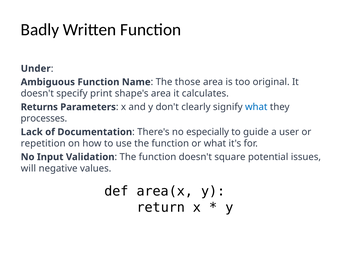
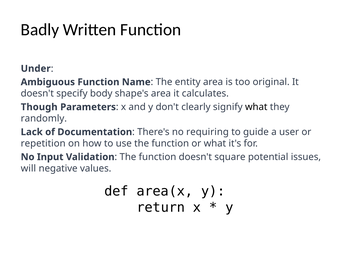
those: those -> entity (188, 82)
print: print -> body (101, 93)
Returns: Returns -> Though (39, 107)
what colour: blue -> black (256, 107)
processes: processes -> randomly (44, 118)
especially: especially -> requiring (208, 132)
